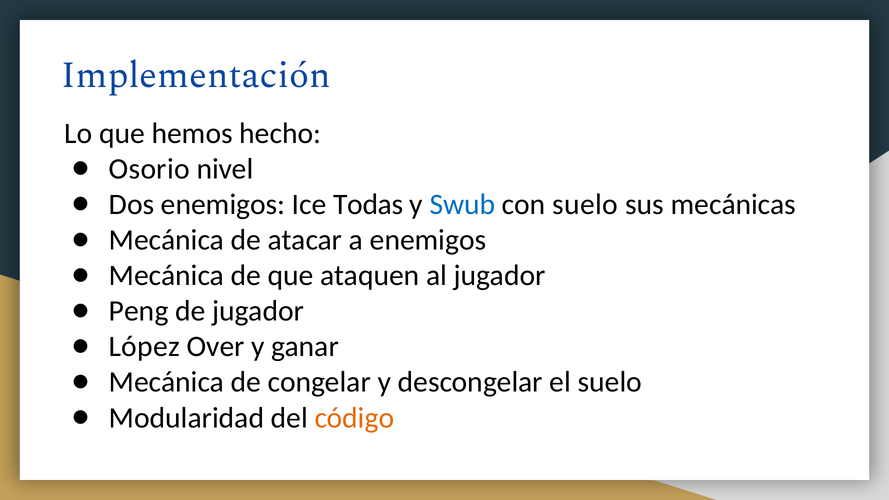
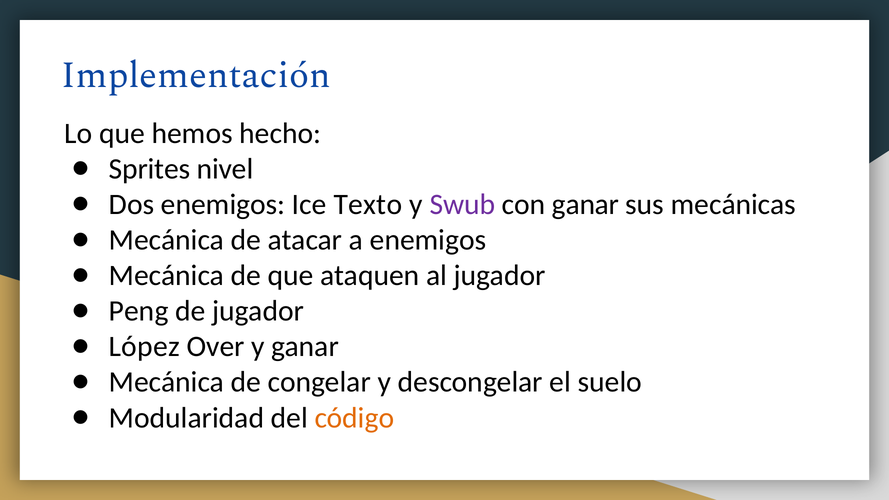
Osorio: Osorio -> Sprites (149, 169)
Ice Todas: Todas -> Texto (368, 204)
Swub colour: blue -> purple (462, 204)
con suelo: suelo -> ganar (585, 204)
